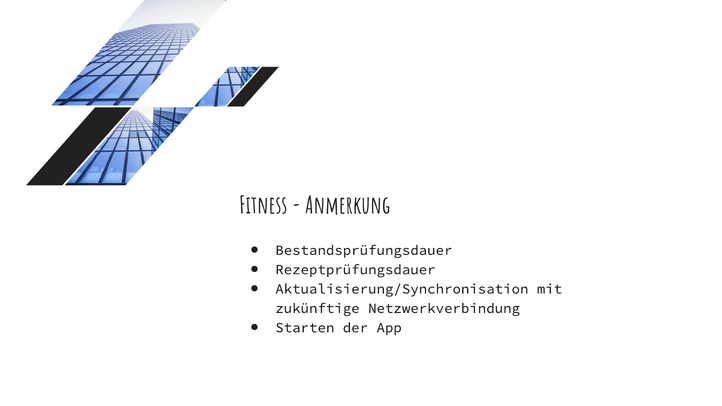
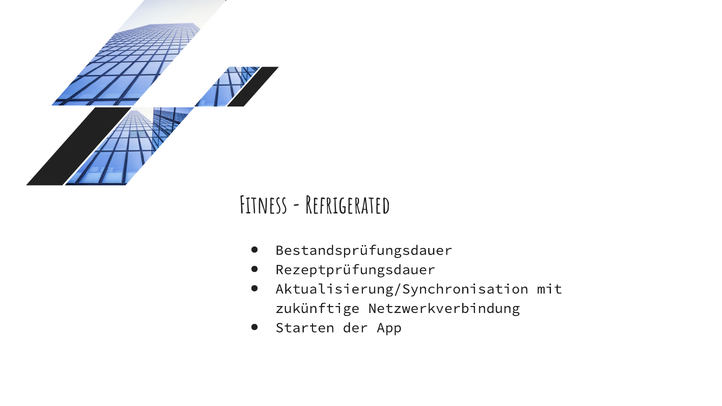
Anmerkung: Anmerkung -> Refrigerated (348, 206)
